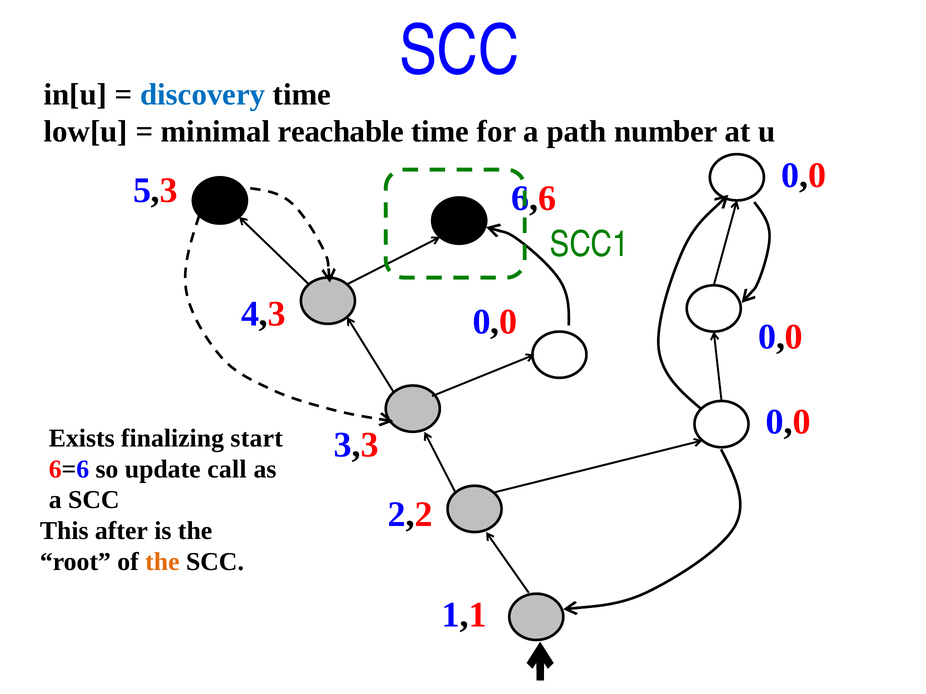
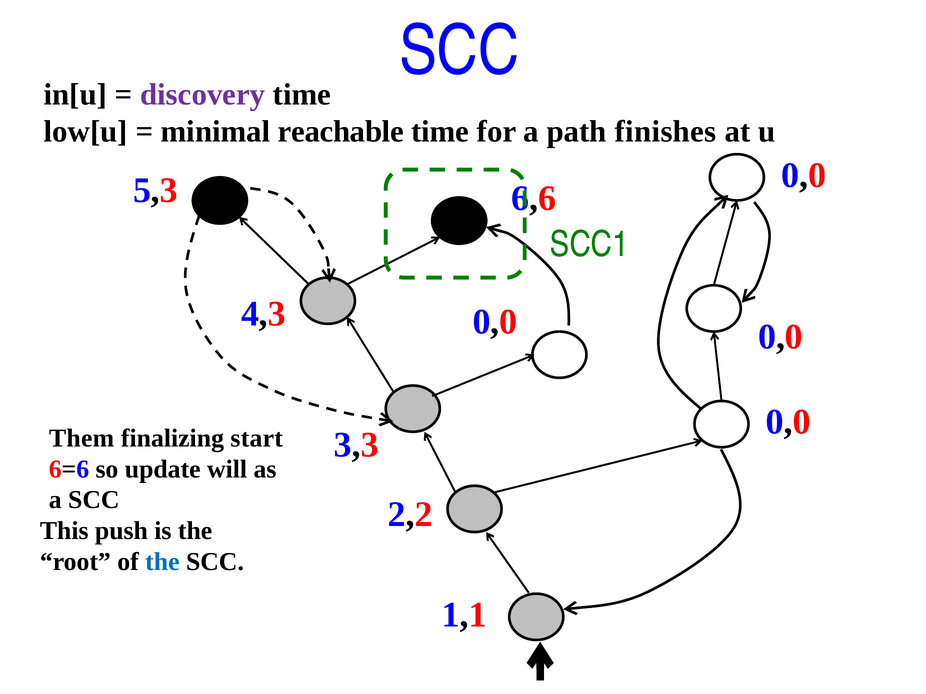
discovery colour: blue -> purple (203, 95)
number: number -> finishes (666, 132)
Exists: Exists -> Them (82, 439)
call: call -> will (227, 469)
after: after -> push (121, 531)
the colour: orange -> blue (162, 562)
